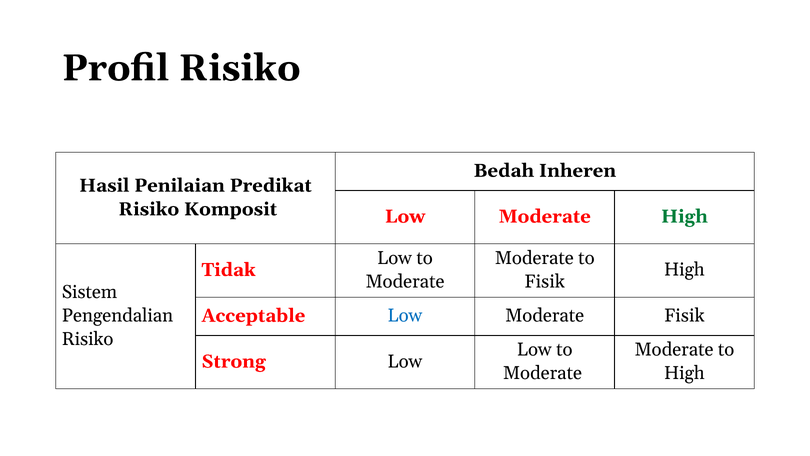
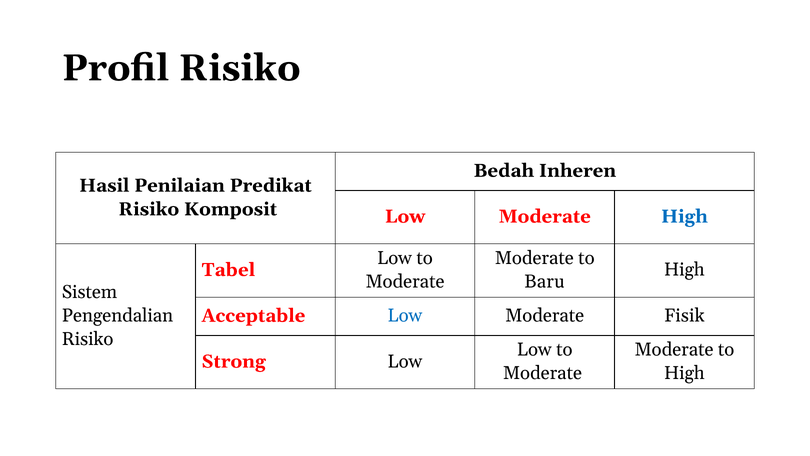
High colour: green -> blue (684, 216)
Tidak: Tidak -> Tabel (228, 270)
Fisik: Fisik -> Baru (545, 281)
